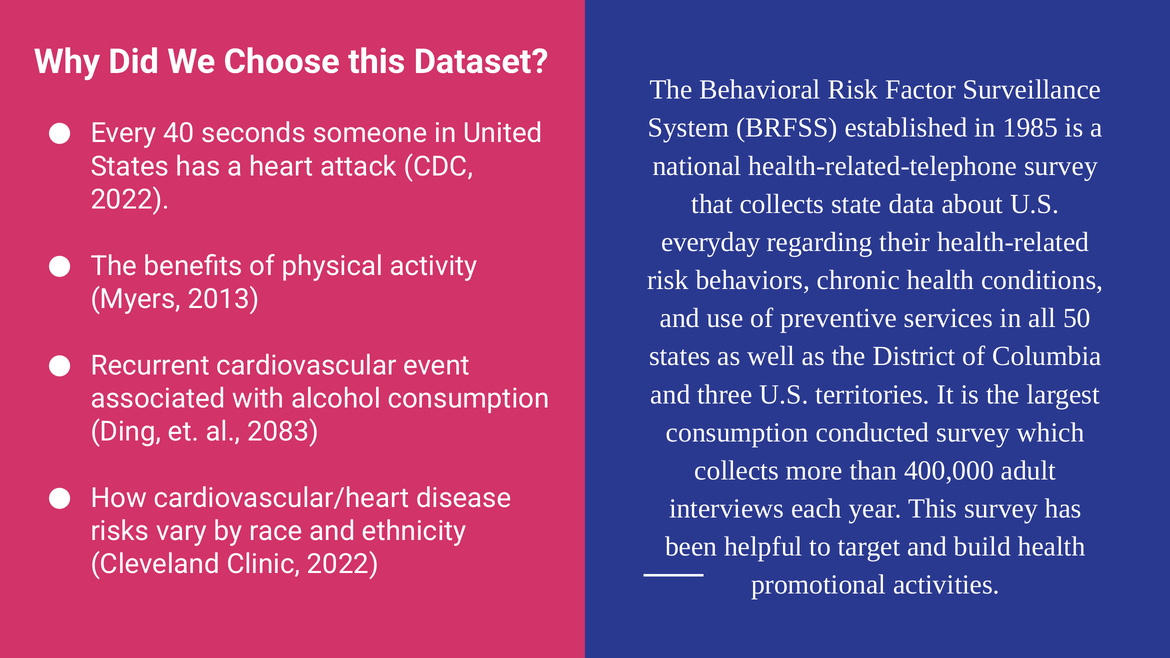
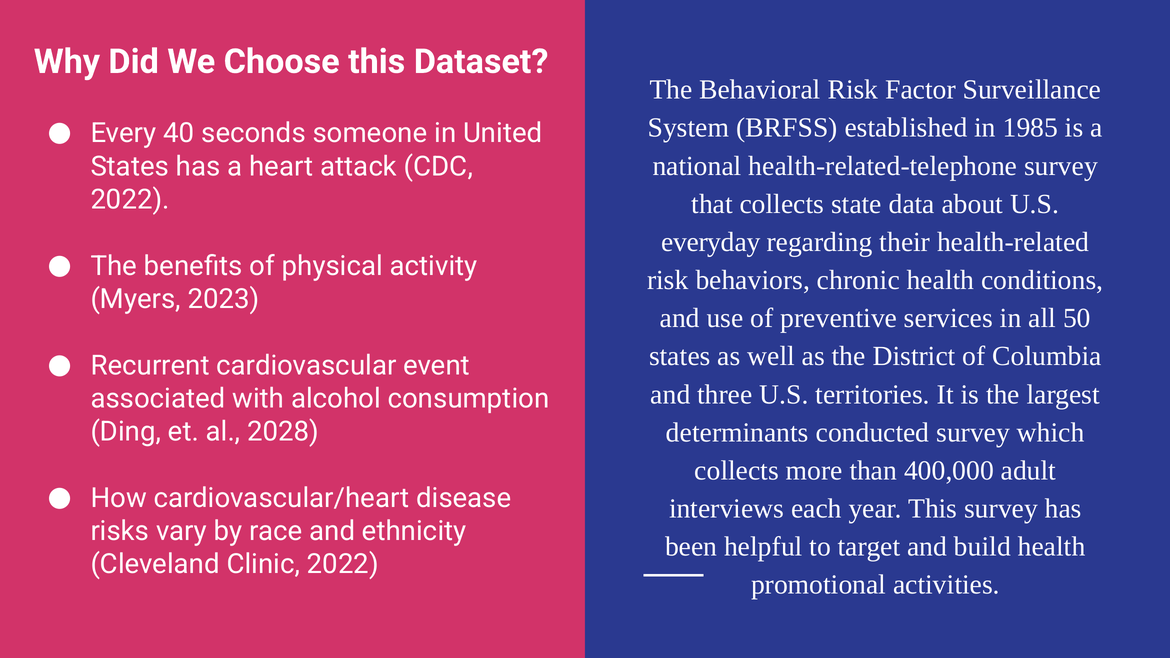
2013: 2013 -> 2023 (224, 299)
consumption: consumption -> determinants (737, 433)
2083: 2083 -> 2028 (283, 432)
